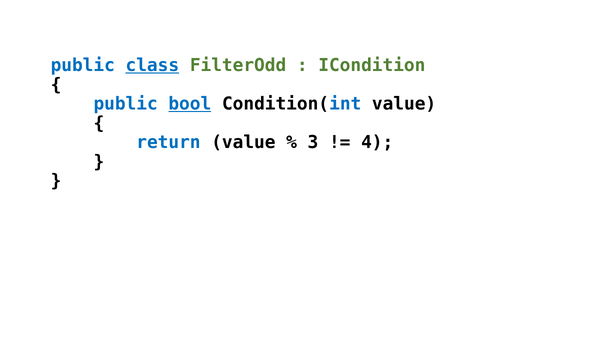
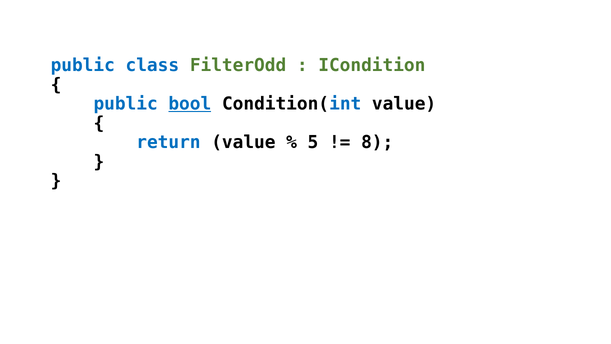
class underline: present -> none (152, 65)
3: 3 -> 5 (313, 142)
4: 4 -> 8 (377, 142)
